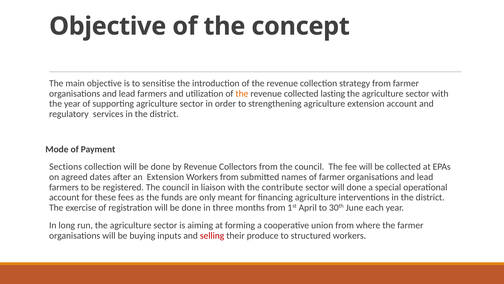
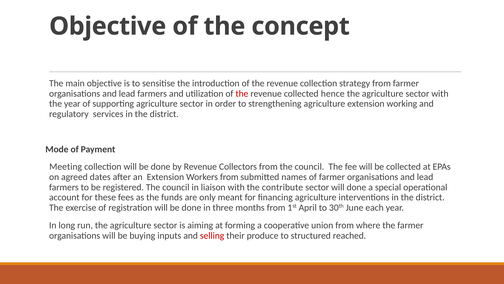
the colour: orange -> red (242, 93)
lasting: lasting -> hence (333, 93)
extension account: account -> working (402, 104)
Sections: Sections -> Meeting (66, 167)
structured workers: workers -> reached (349, 235)
